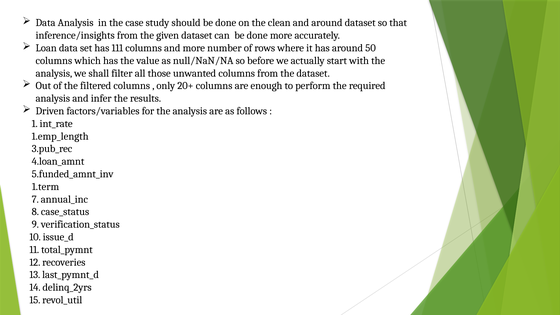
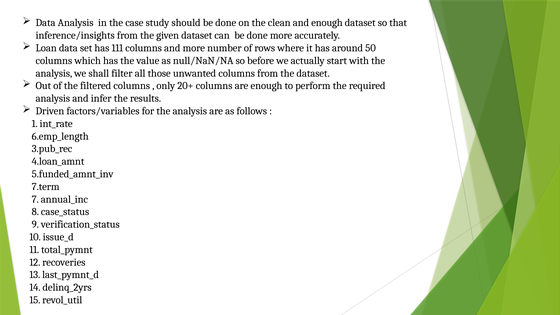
and around: around -> enough (327, 23)
1.emp_length: 1.emp_length -> 6.emp_length (60, 136)
1.term: 1.term -> 7.term (46, 187)
